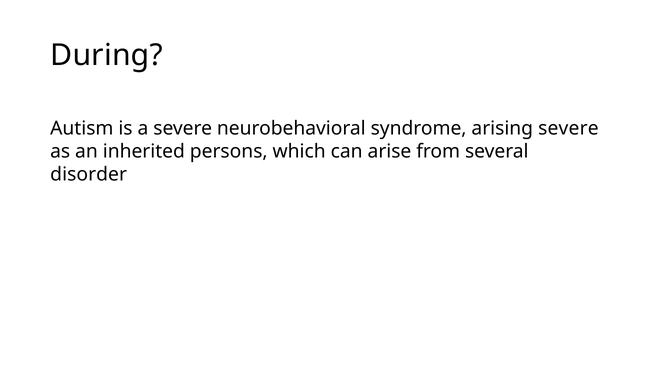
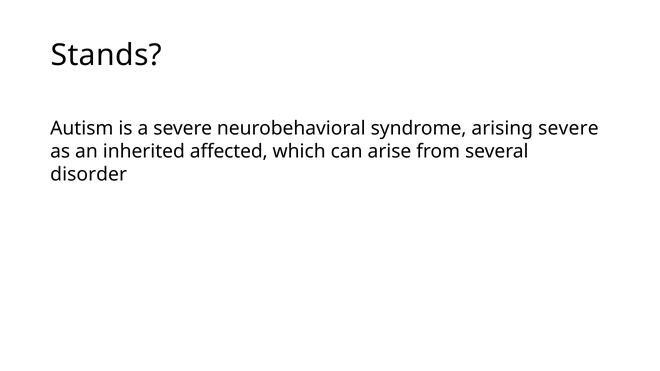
During: During -> Stands (106, 55)
persons: persons -> affected (229, 152)
